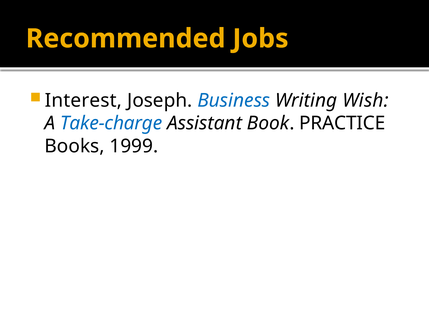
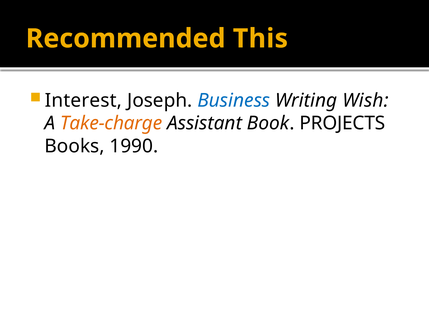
Jobs: Jobs -> This (260, 39)
Take-charge colour: blue -> orange (111, 123)
PRACTICE: PRACTICE -> PROJECTS (342, 123)
1999: 1999 -> 1990 (134, 146)
